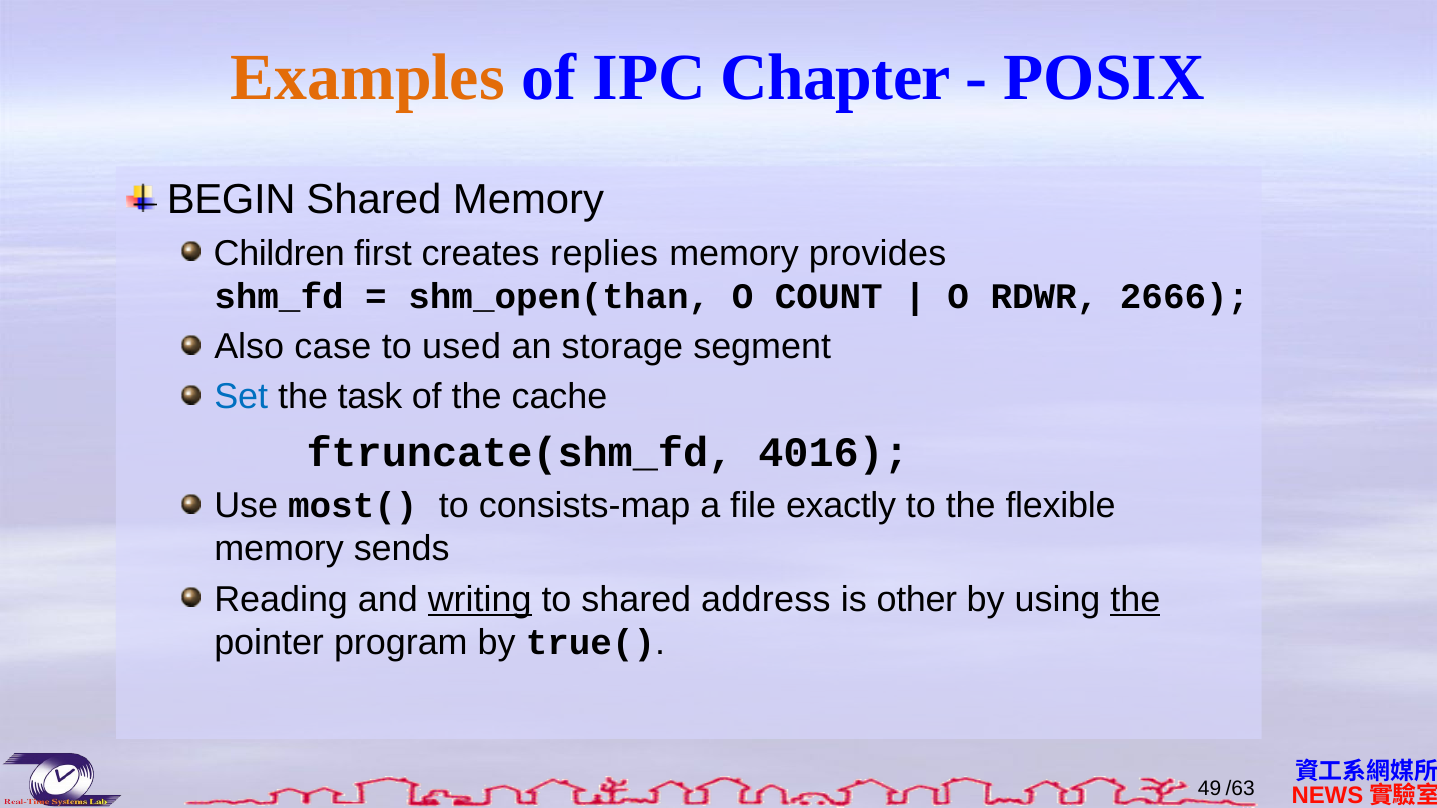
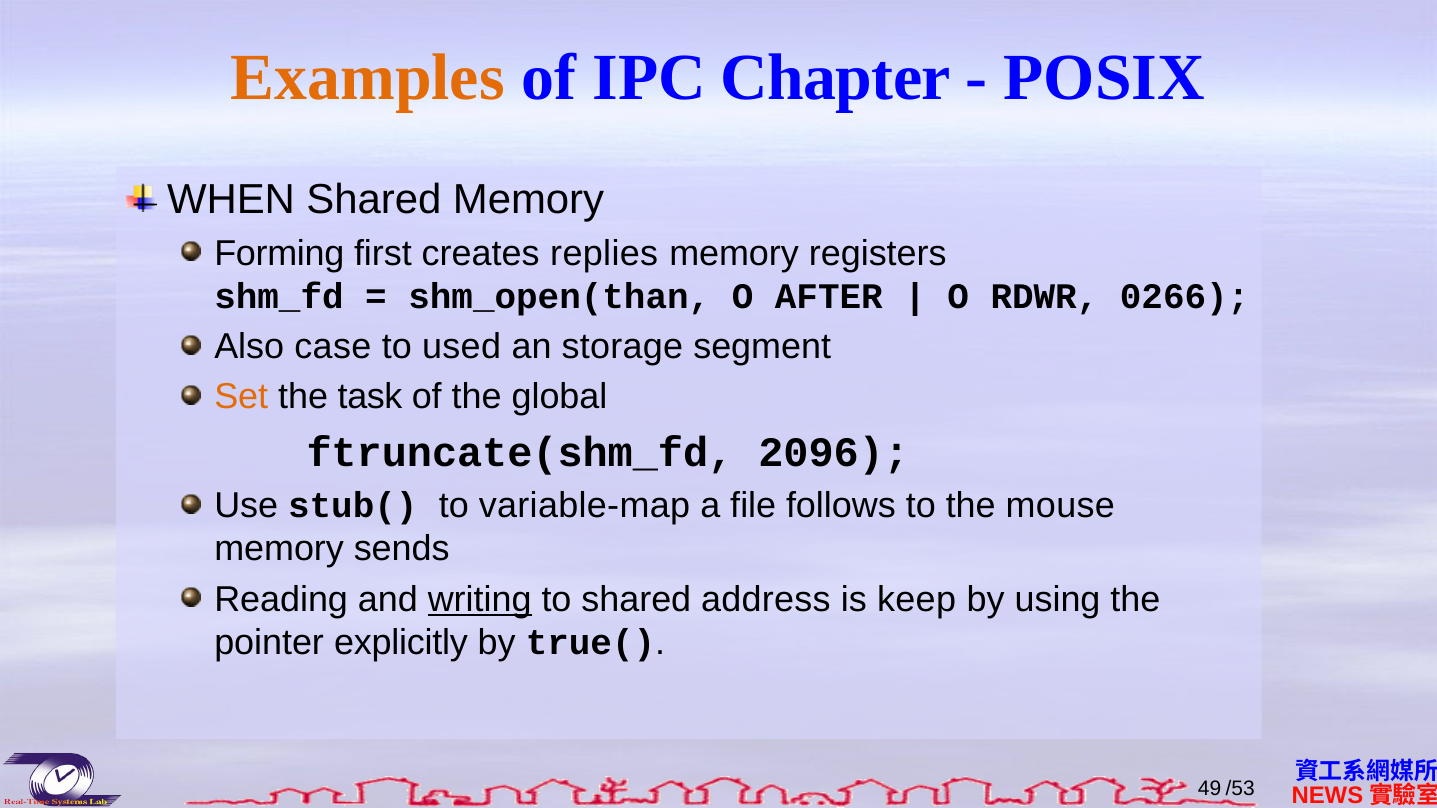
BEGIN: BEGIN -> WHEN (231, 200)
Children: Children -> Forming (279, 253)
provides: provides -> registers (878, 253)
COUNT: COUNT -> AFTER (829, 297)
2666: 2666 -> 0266 (1185, 297)
Set colour: blue -> orange (241, 397)
cache: cache -> global (559, 397)
4016: 4016 -> 2096 (834, 453)
most(: most( -> stub( (353, 506)
consists-map: consists-map -> variable-map (584, 506)
exactly: exactly -> follows (841, 506)
flexible: flexible -> mouse (1060, 506)
other: other -> keep (917, 600)
the underline: present -> none (1135, 600)
program: program -> explicitly (401, 643)
/63: /63 -> /53 (1240, 788)
